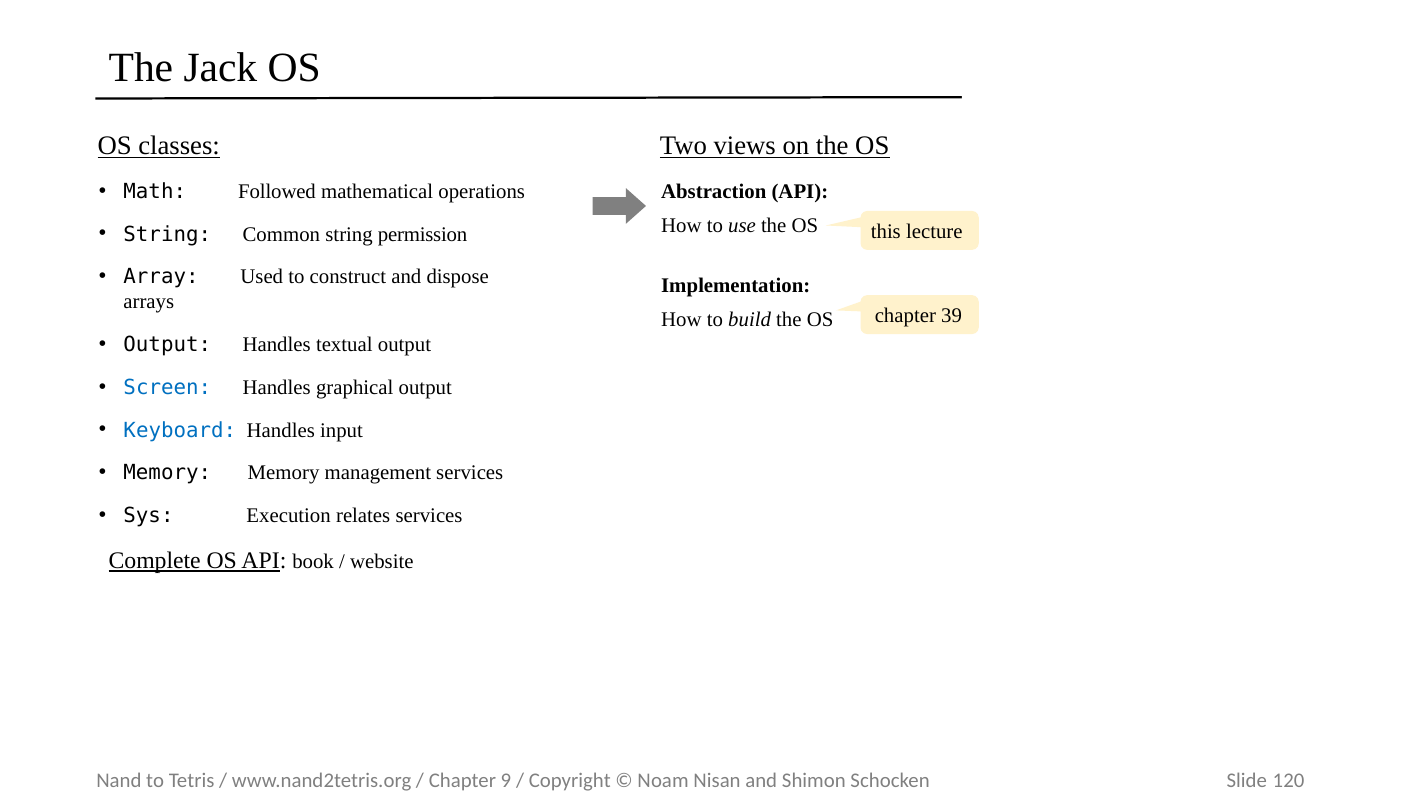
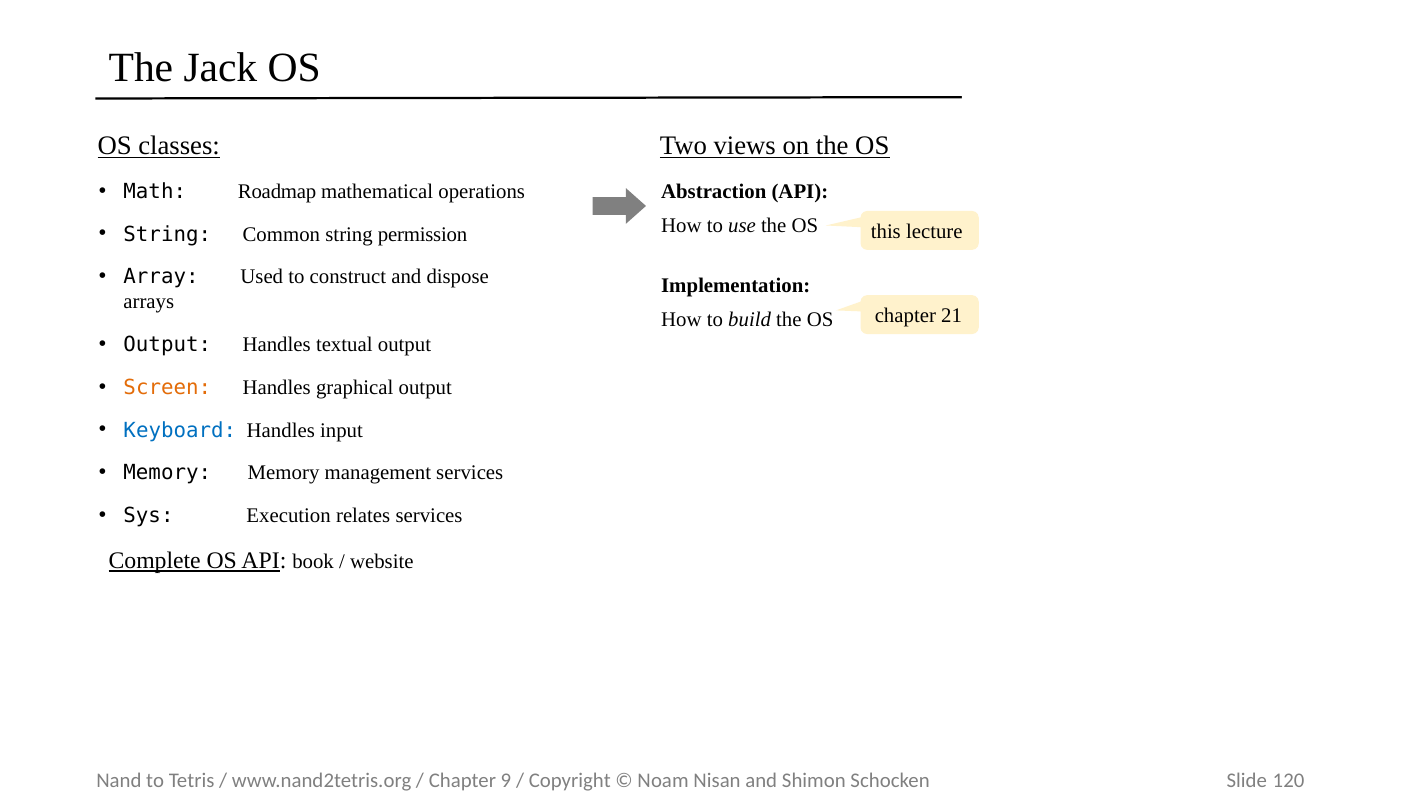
Followed: Followed -> Roadmap (277, 191)
39: 39 -> 21 (952, 316)
Screen colour: blue -> orange (167, 387)
